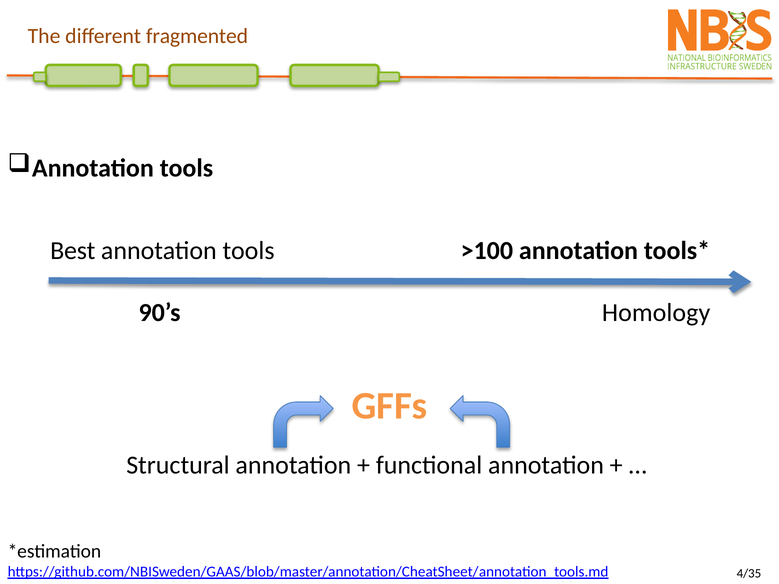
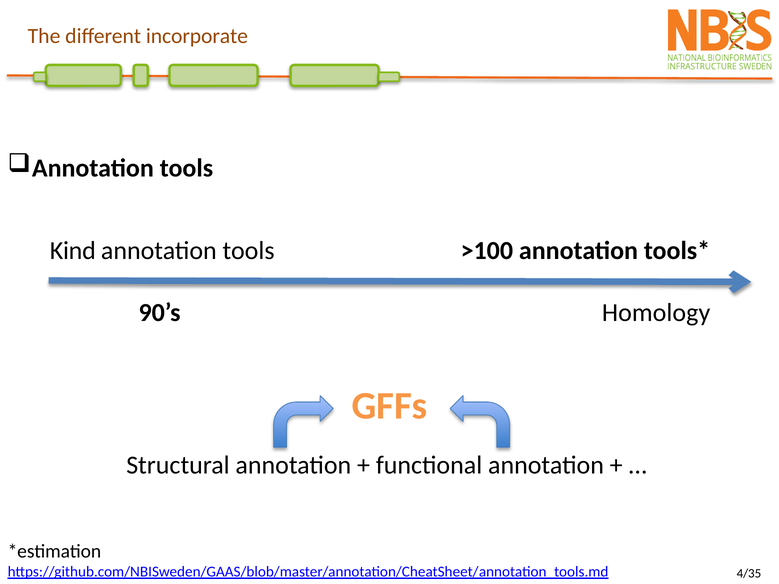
fragmented: fragmented -> incorporate (197, 36)
Best: Best -> Kind (73, 251)
